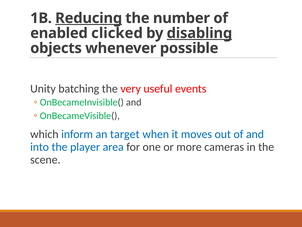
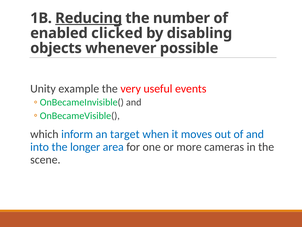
disabling underline: present -> none (199, 33)
batching: batching -> example (79, 89)
player: player -> longer (85, 147)
